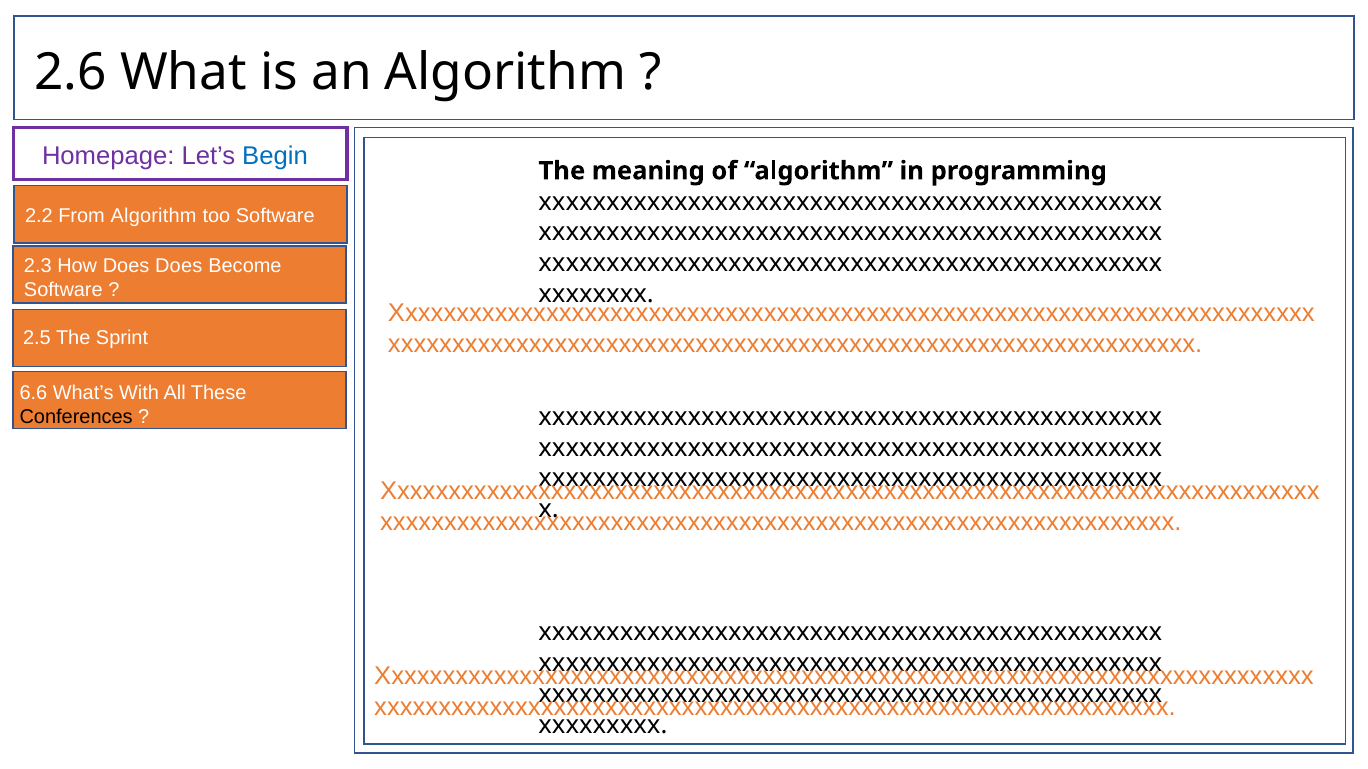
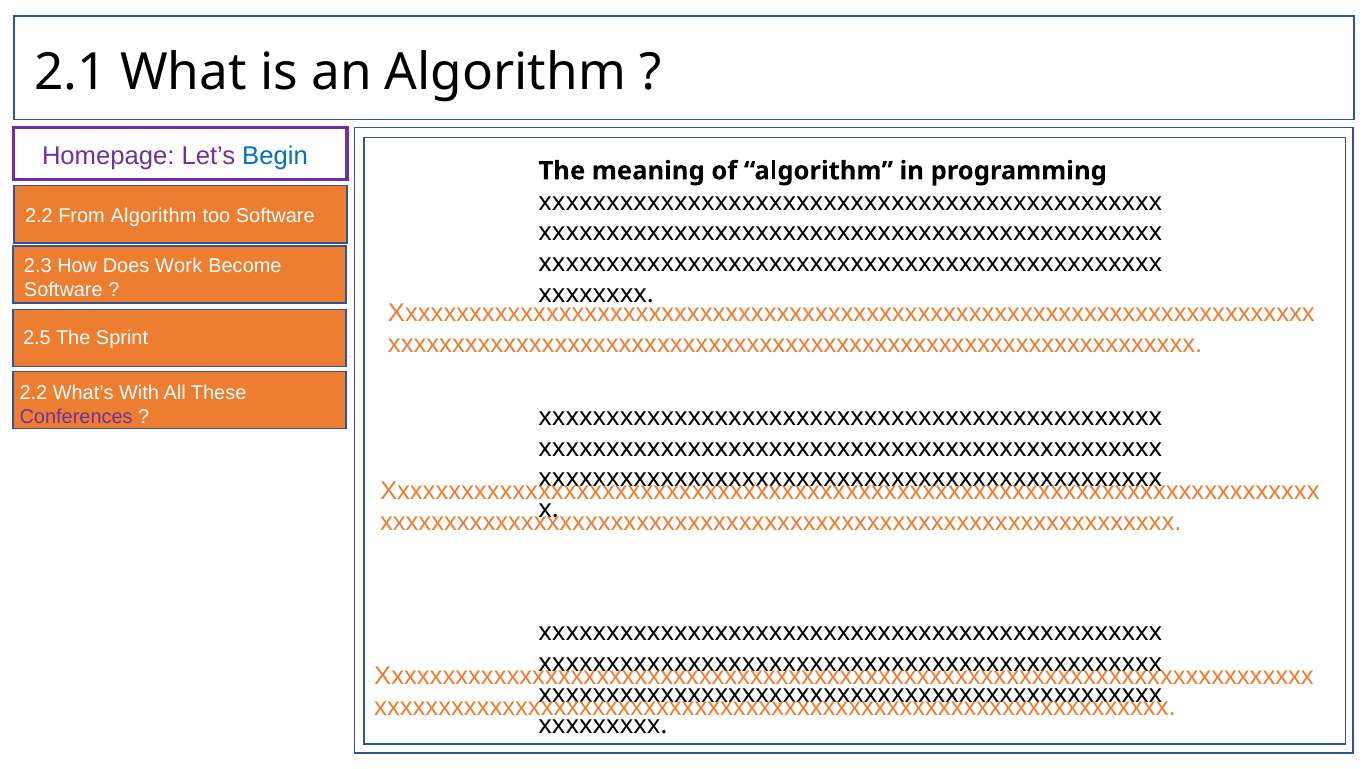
2.6: 2.6 -> 2.1 (71, 73)
Does Does: Does -> Work (179, 266)
6.6: 6.6 -> 2.2 (33, 393)
Conferences colour: black -> purple (76, 417)
